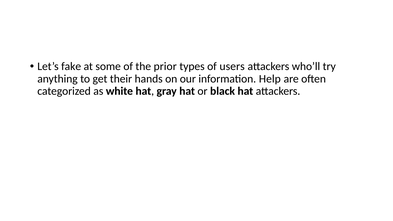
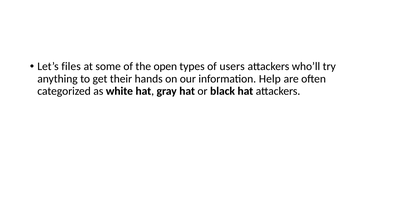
fake: fake -> files (71, 66)
prior: prior -> open (165, 66)
